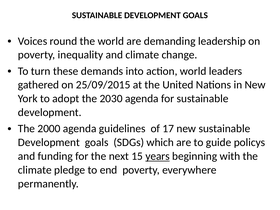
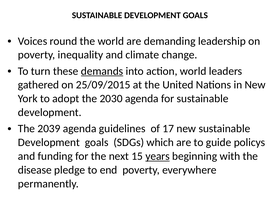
demands underline: none -> present (102, 71)
2000: 2000 -> 2039 (49, 129)
climate: climate -> disease (35, 170)
